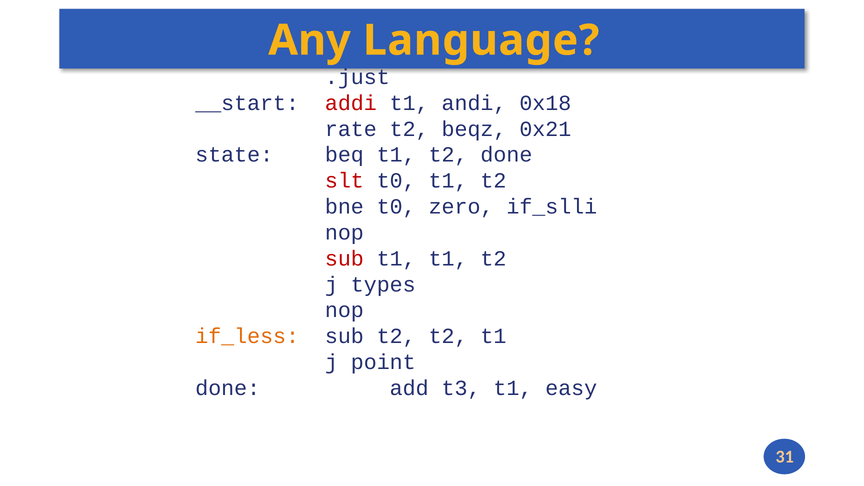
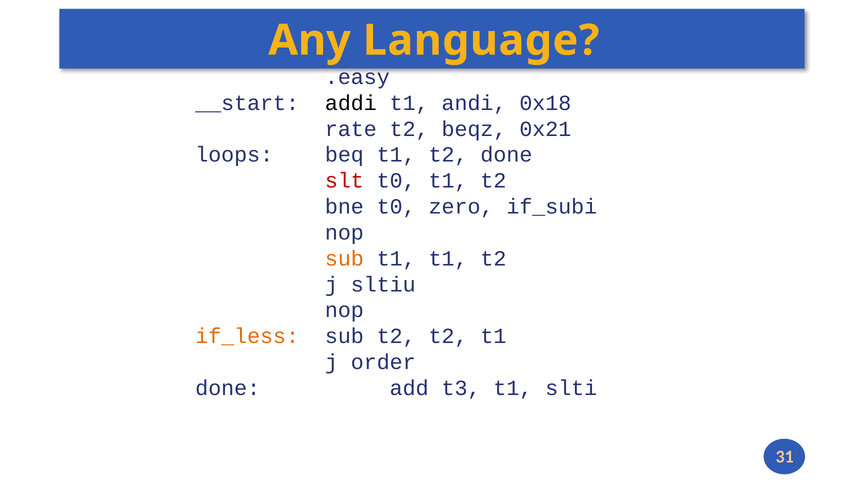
.just: .just -> .easy (357, 77)
addi colour: red -> black (351, 103)
state: state -> loops (234, 155)
if_slli: if_slli -> if_subi (552, 207)
sub colour: red -> orange (344, 258)
types: types -> sltiu (383, 284)
point: point -> order (383, 362)
easy: easy -> slti (571, 388)
